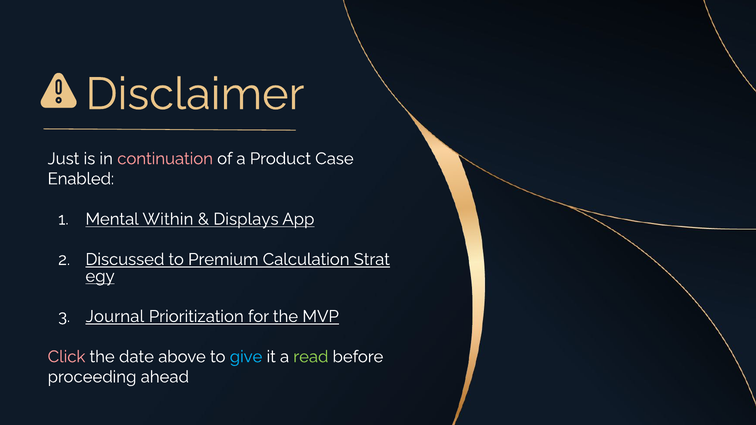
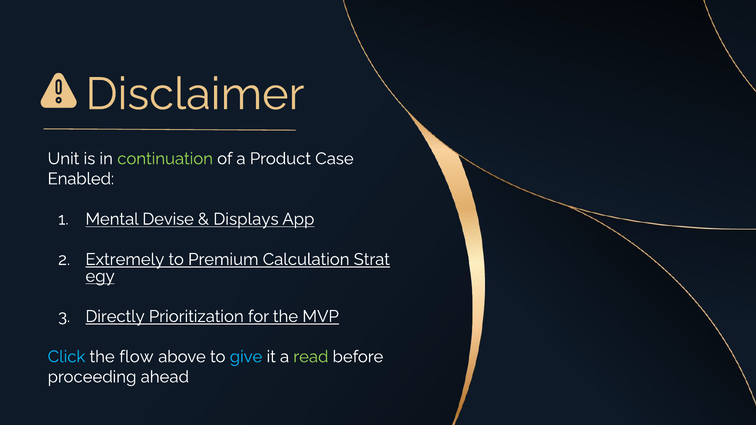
Just: Just -> Unit (63, 159)
continuation colour: pink -> light green (165, 159)
Within: Within -> Devise (168, 219)
Discussed: Discussed -> Extremely (125, 260)
Journal: Journal -> Directly (115, 317)
Click colour: pink -> light blue (66, 357)
date: date -> flow (136, 357)
